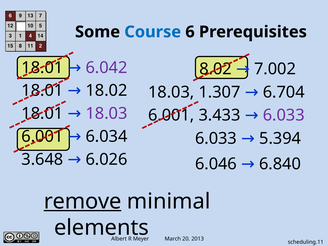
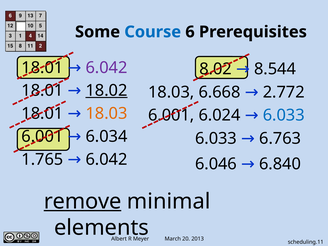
7.002: 7.002 -> 8.544 (275, 69)
18.02 underline: none -> present (107, 91)
1.307: 1.307 -> 6.668 (220, 92)
6.704: 6.704 -> 2.772 (284, 92)
18.03 colour: purple -> orange (107, 114)
3.433: 3.433 -> 6.024 (220, 115)
6.033 colour: purple -> blue (284, 115)
5.394: 5.394 -> 6.763 (280, 138)
3.648: 3.648 -> 1.765 (42, 159)
6.026: 6.026 -> 6.042 (107, 159)
